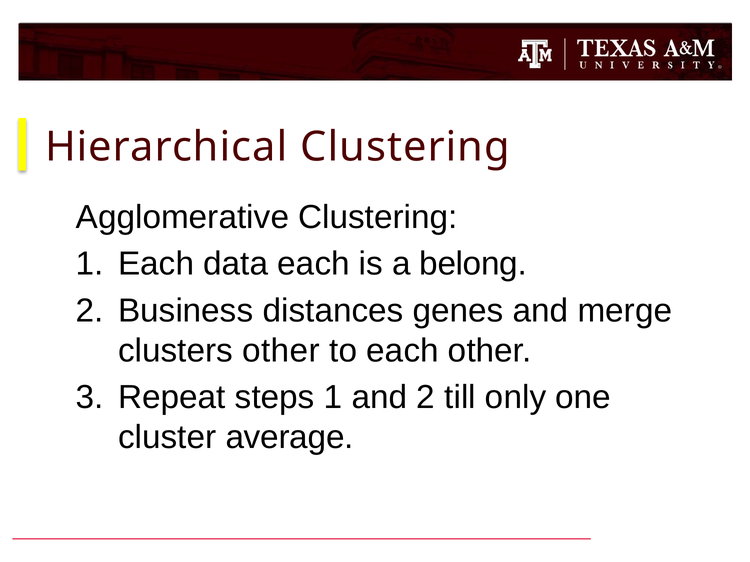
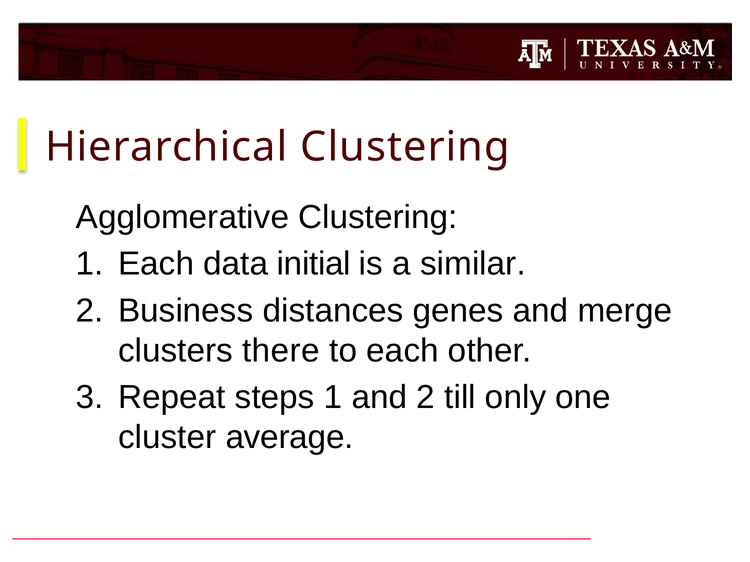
data each: each -> initial (314, 264)
belong: belong -> similar (473, 264)
clusters other: other -> there (281, 351)
